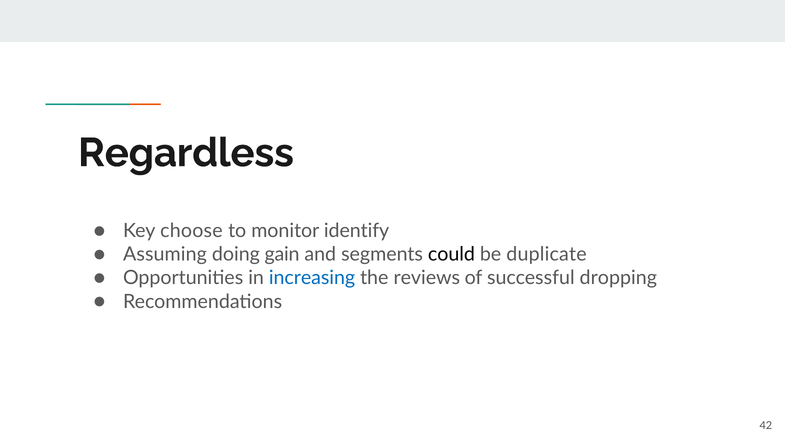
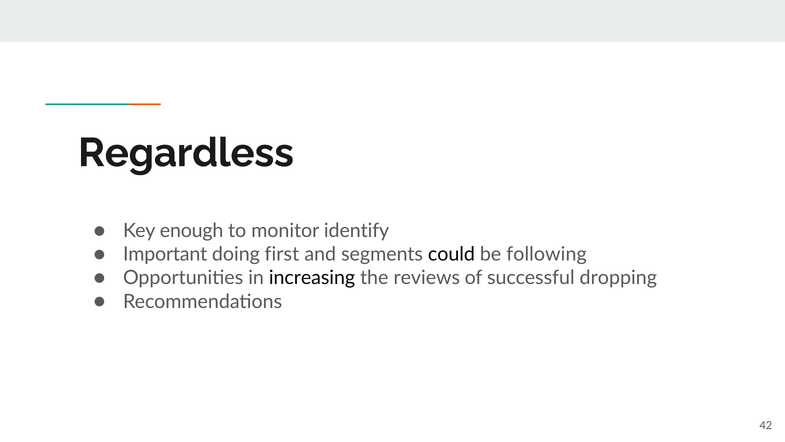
choose: choose -> enough (192, 231)
Assuming: Assuming -> Important (165, 254)
gain: gain -> first (282, 254)
duplicate: duplicate -> following (547, 254)
increasing colour: blue -> black (312, 278)
